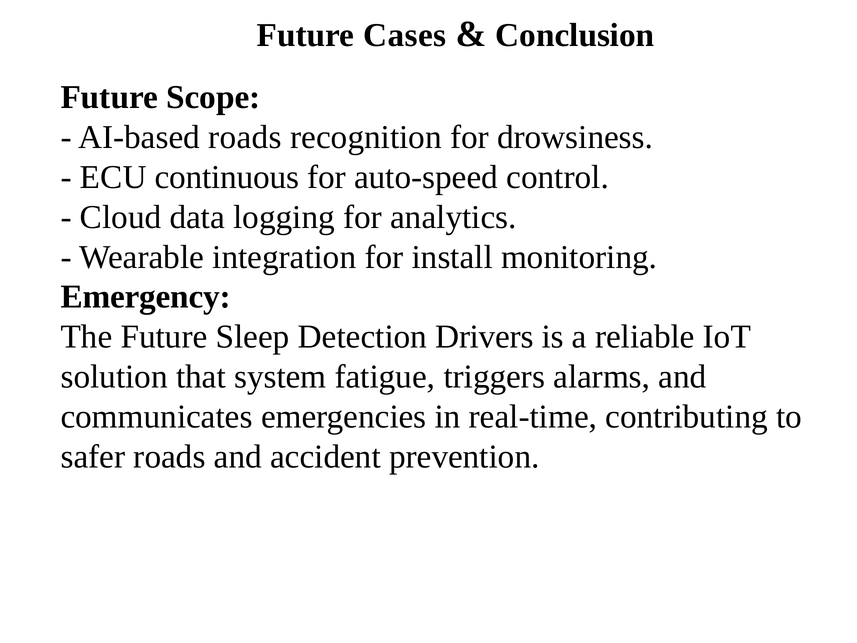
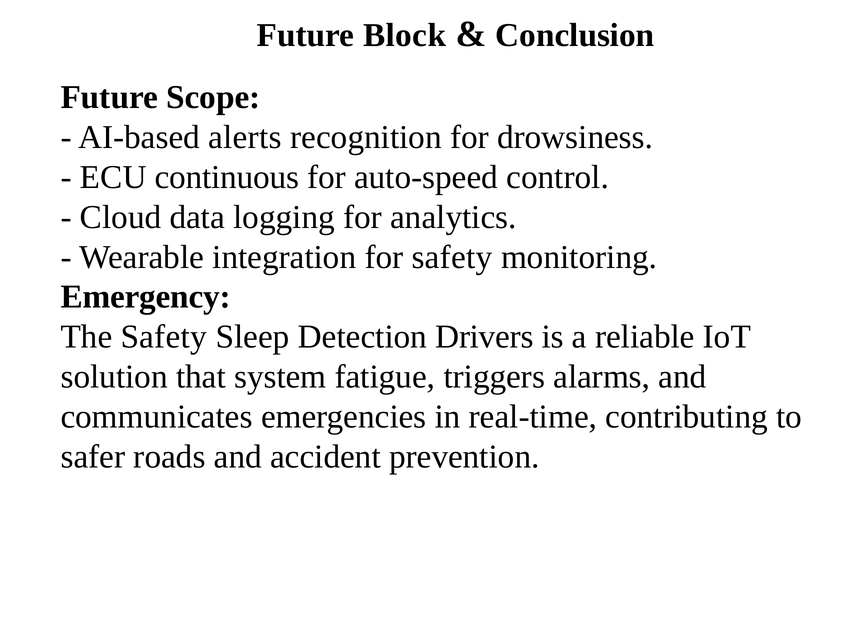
Cases: Cases -> Block (405, 35)
AI-based roads: roads -> alerts (245, 137)
for install: install -> safety (452, 257)
The Future: Future -> Safety (164, 337)
